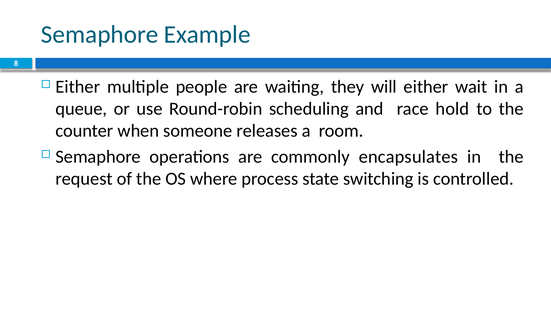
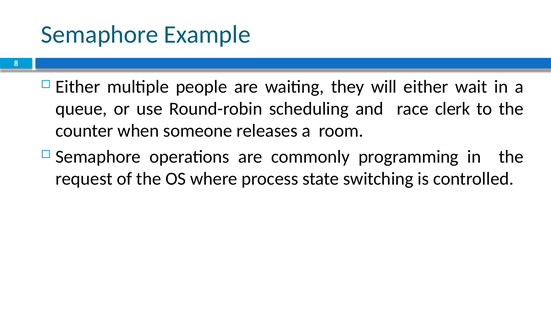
hold: hold -> clerk (453, 109)
encapsulates: encapsulates -> programming (409, 157)
